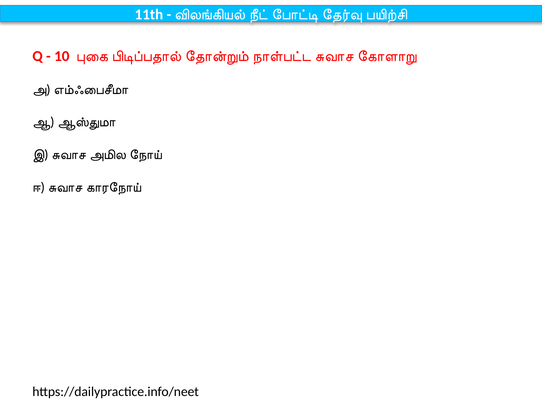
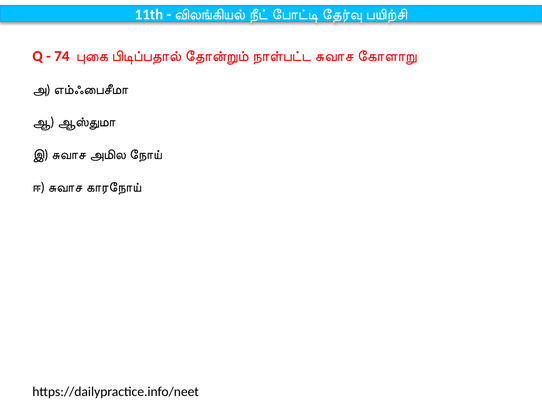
10: 10 -> 74 (62, 56)
